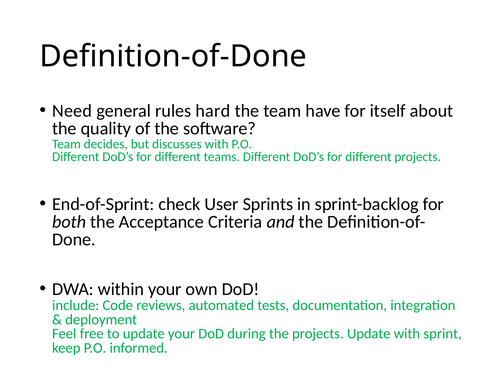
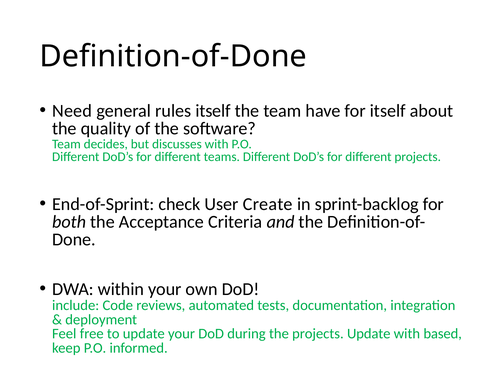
rules hard: hard -> itself (213, 111)
Sprints: Sprints -> Create (268, 204)
sprint: sprint -> based (443, 333)
